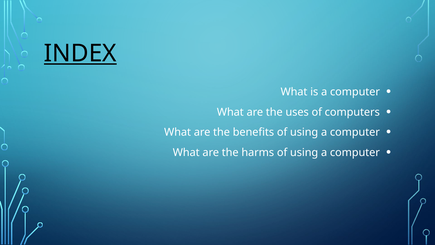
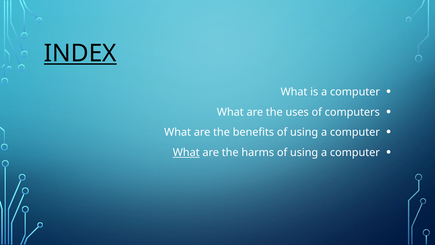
What underline: none -> present (186, 152)
